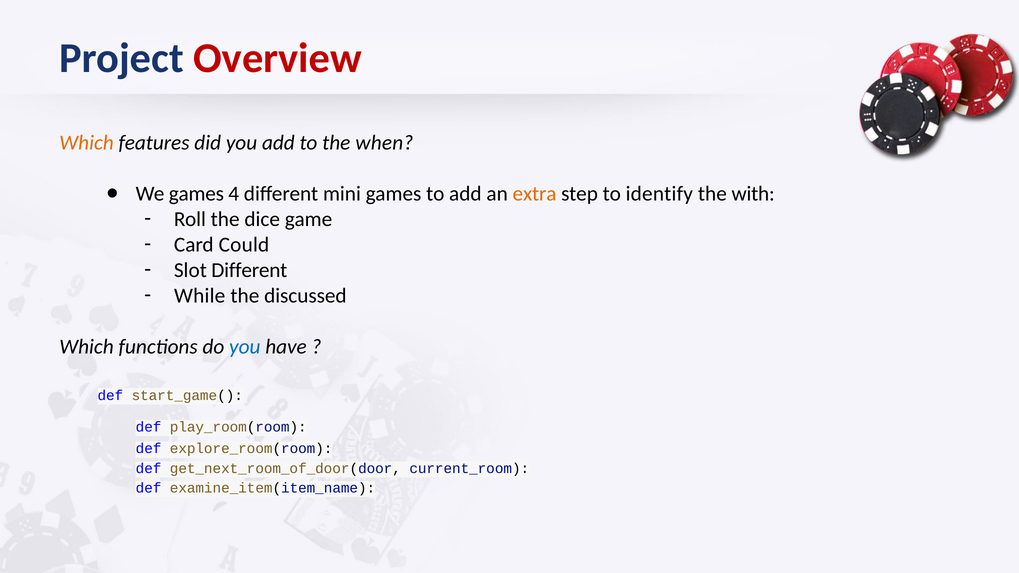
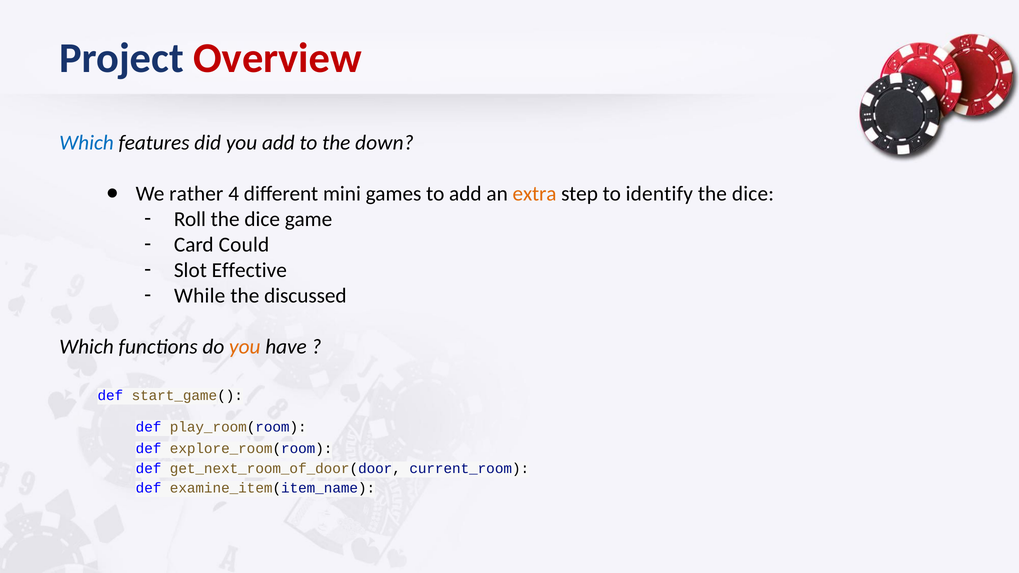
Which colour: orange -> blue (87, 143)
when: when -> down (384, 143)
We games: games -> rather (196, 194)
with: with -> dice (753, 194)
Slot Different: Different -> Effective (249, 270)
you colour: blue -> orange (245, 347)
